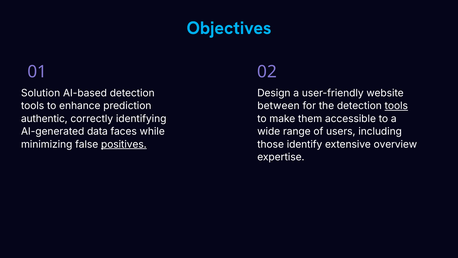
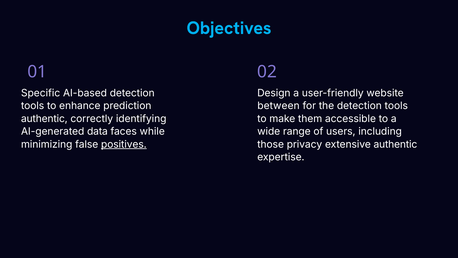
Solution: Solution -> Specific (41, 93)
tools underline: present -> none (396, 106)
identify: identify -> privacy (304, 144)
extensive overview: overview -> authentic (395, 144)
